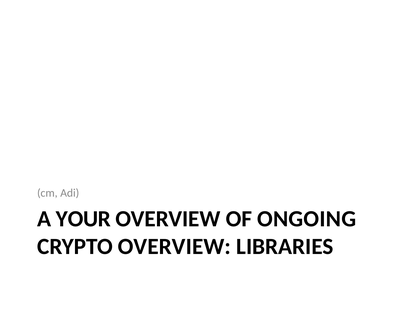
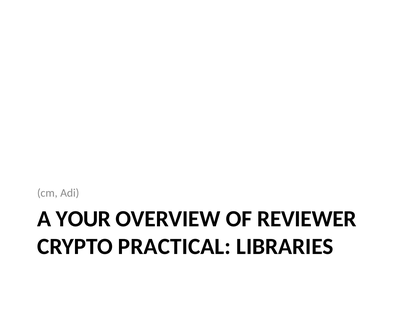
ONGOING: ONGOING -> REVIEWER (307, 219)
CRYPTO OVERVIEW: OVERVIEW -> PRACTICAL (174, 246)
